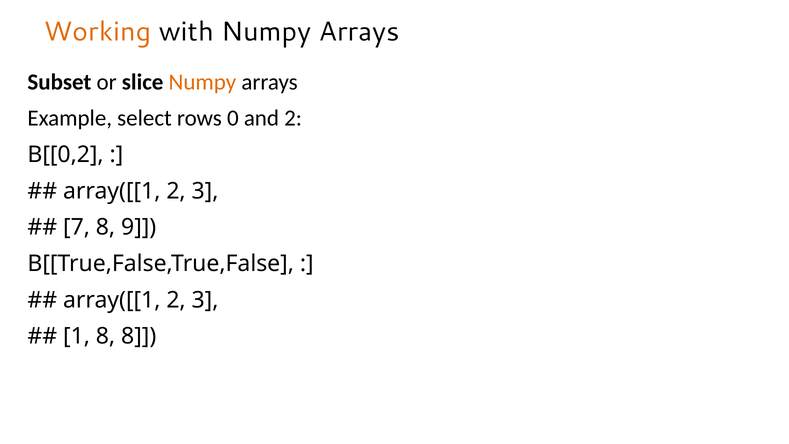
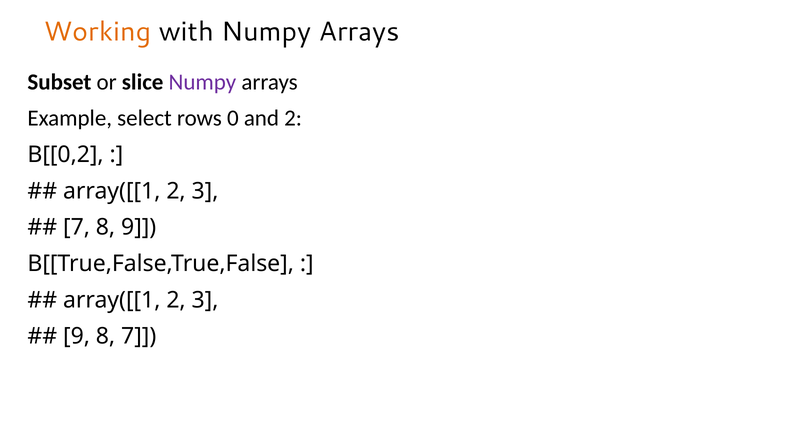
Numpy colour: orange -> purple (202, 82)
1: 1 -> 9 (77, 336)
8 8: 8 -> 7 (139, 336)
